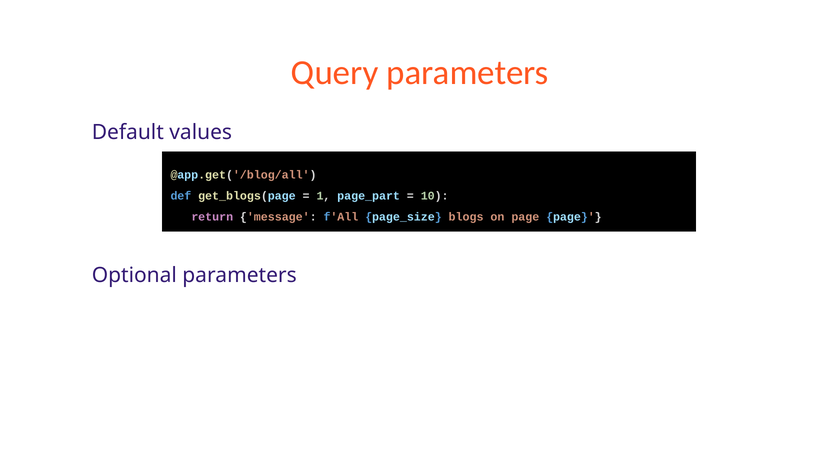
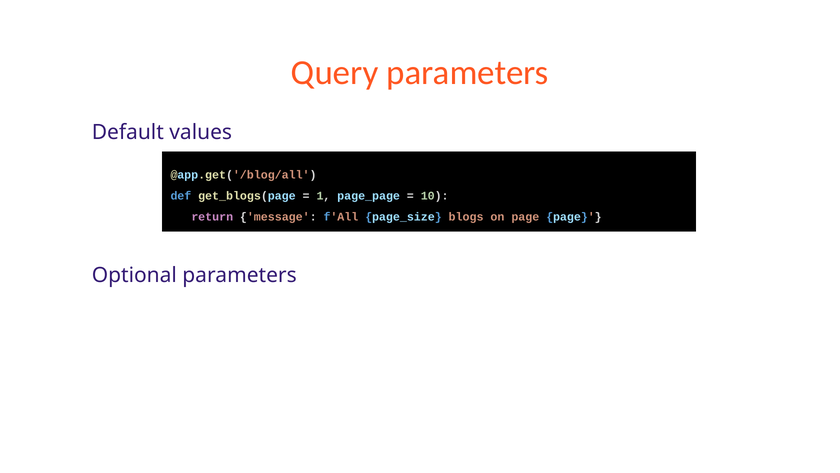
page_part: page_part -> page_page (369, 196)
